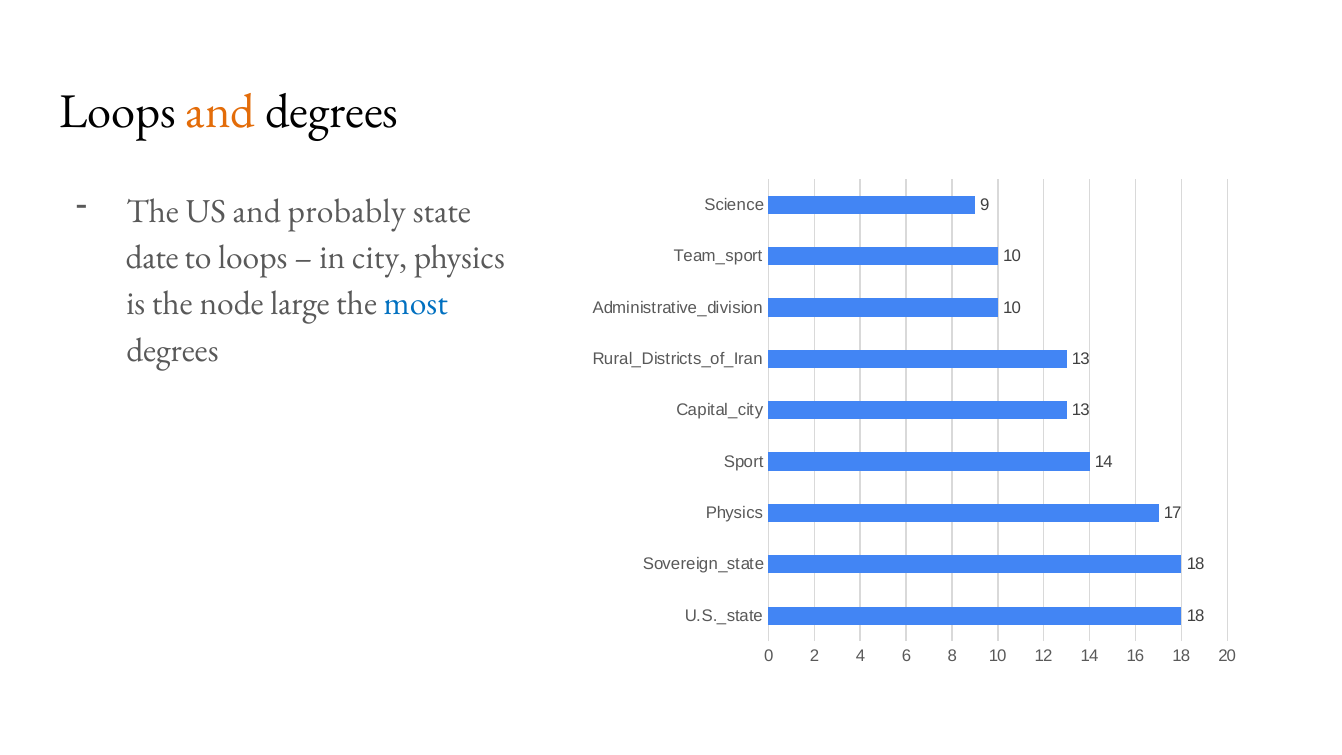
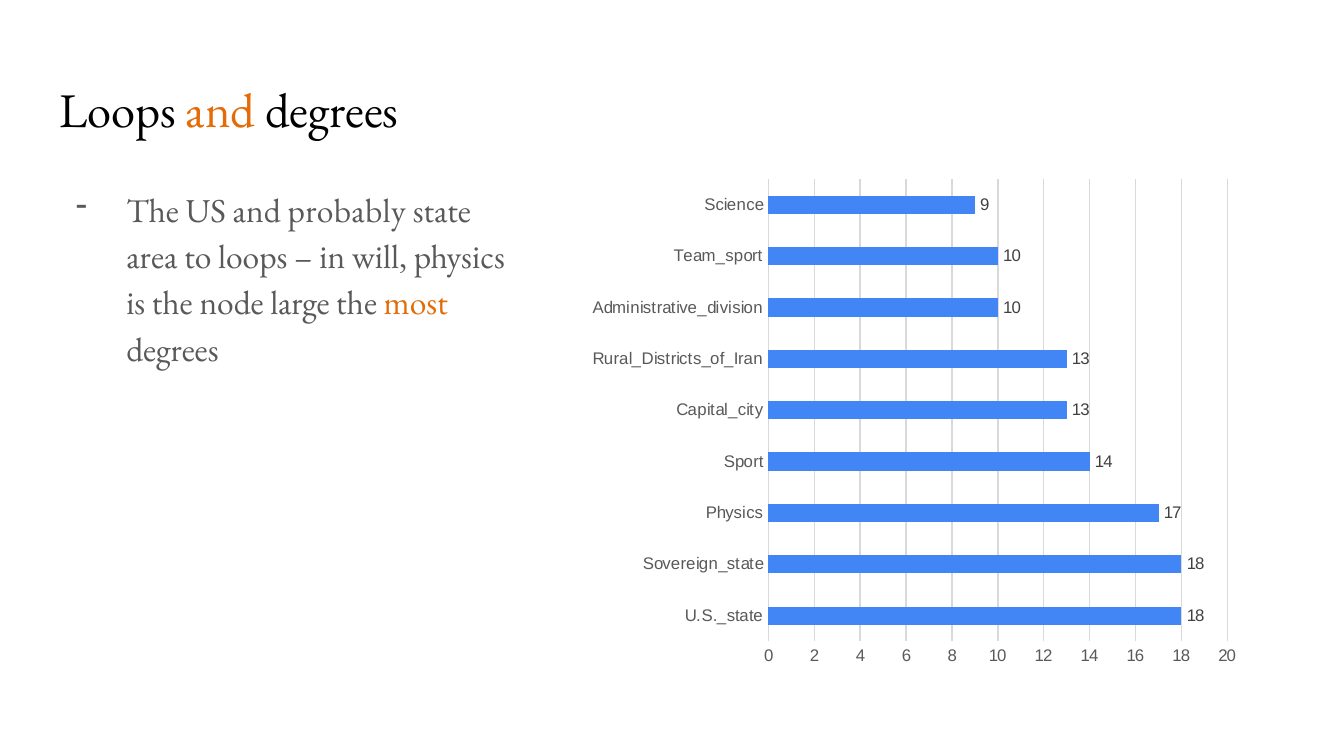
date: date -> area (152, 257)
city: city -> will (379, 257)
most colour: blue -> orange (416, 304)
